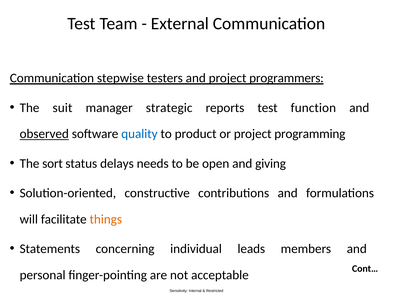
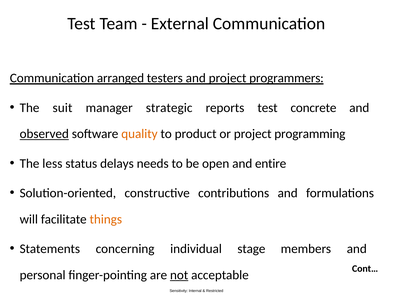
stepwise: stepwise -> arranged (120, 78)
function: function -> concrete (313, 108)
quality colour: blue -> orange (139, 134)
sort: sort -> less (52, 163)
giving: giving -> entire (271, 163)
leads: leads -> stage (251, 249)
not underline: none -> present (179, 275)
